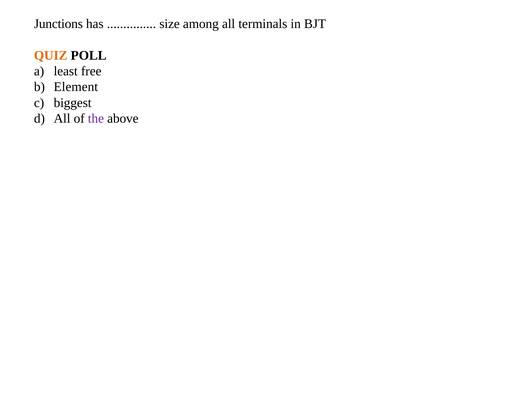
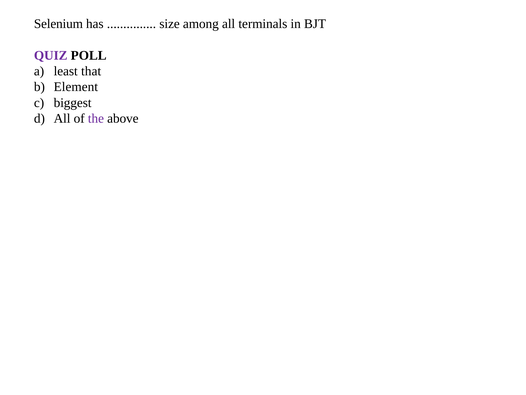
Junctions: Junctions -> Selenium (58, 24)
QUIZ colour: orange -> purple (51, 55)
free: free -> that (91, 71)
